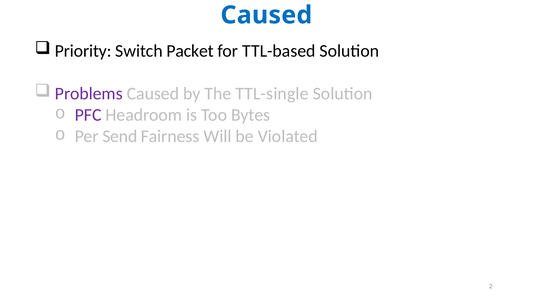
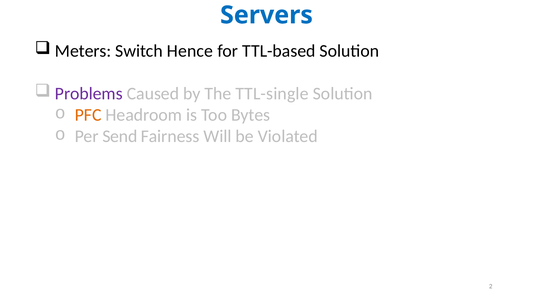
Caused: Caused -> Servers (266, 15)
Priority: Priority -> Meters (83, 51)
Packet: Packet -> Hence (190, 51)
PFC colour: purple -> orange (88, 115)
